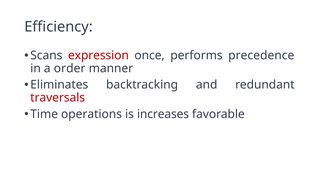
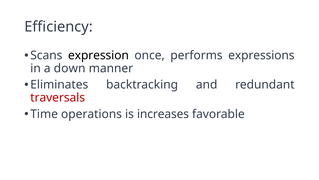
expression colour: red -> black (98, 55)
precedence: precedence -> expressions (261, 55)
order: order -> down (70, 68)
